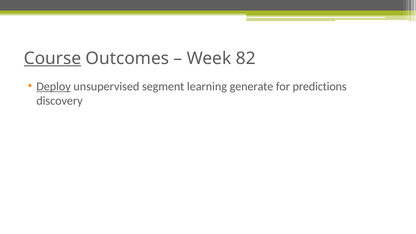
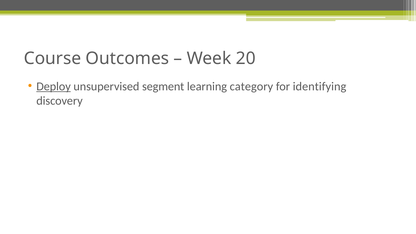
Course underline: present -> none (53, 58)
82: 82 -> 20 (246, 58)
generate: generate -> category (251, 86)
predictions: predictions -> identifying (320, 86)
